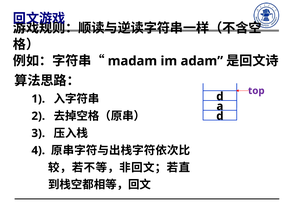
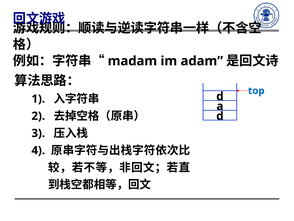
top colour: purple -> blue (256, 91)
